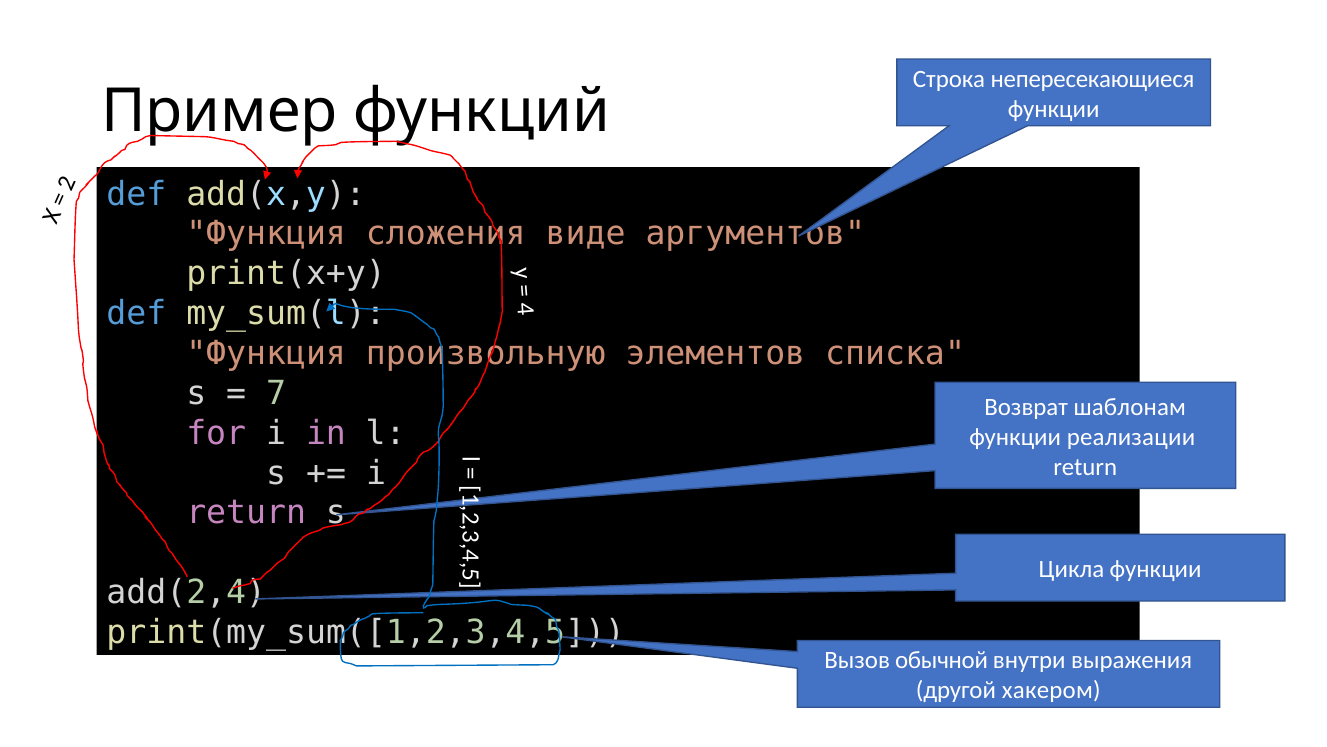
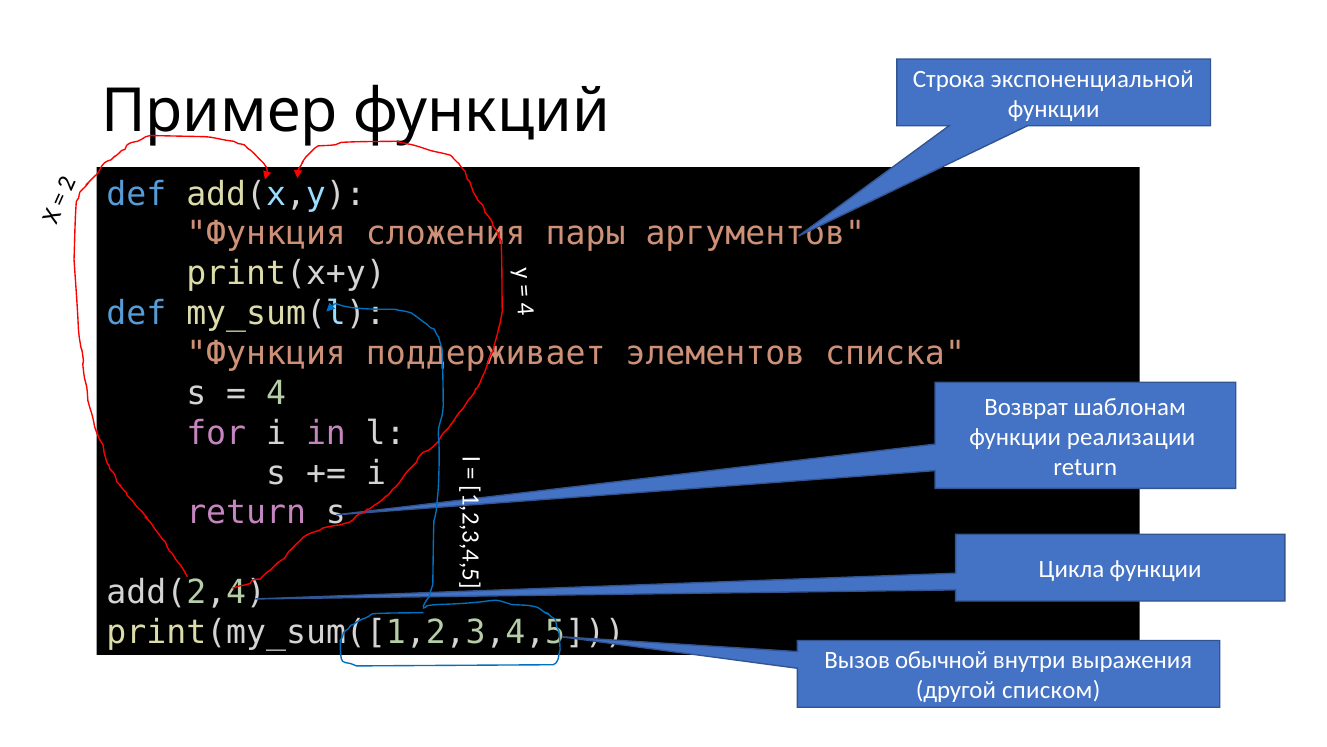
непересекающиеся: непересекающиеся -> экспоненциальной (1092, 79)
виде: виде -> пары (586, 234)
произвольную: произвольную -> поддерживает (486, 353)
7: 7 -> 4 (276, 393)
хакером: хакером -> списком (1051, 690)
